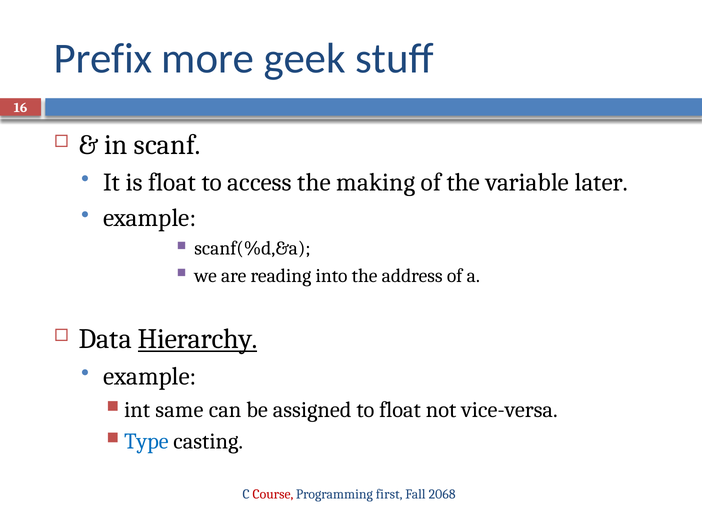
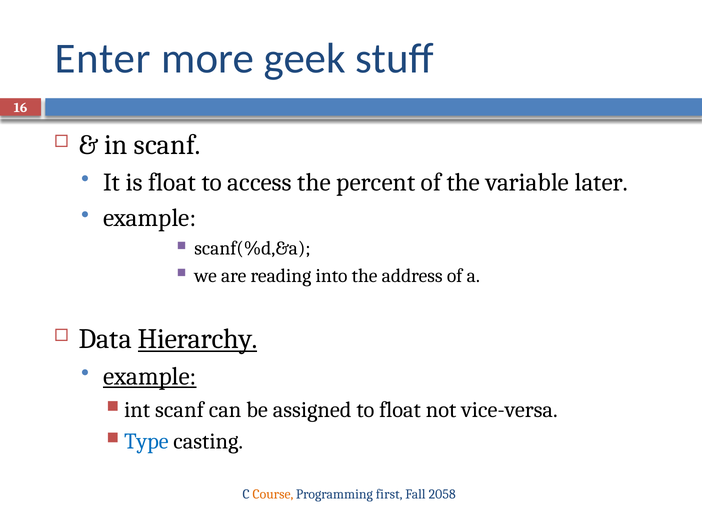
Prefix: Prefix -> Enter (103, 59)
making: making -> percent (376, 183)
example underline: none -> present (150, 377)
int same: same -> scanf (179, 410)
Course colour: red -> orange (273, 495)
2068: 2068 -> 2058 (442, 495)
